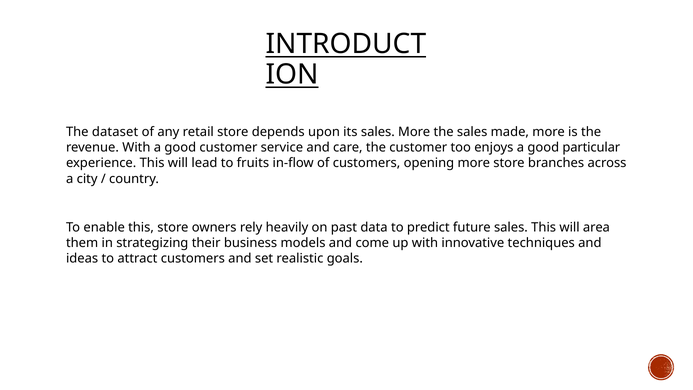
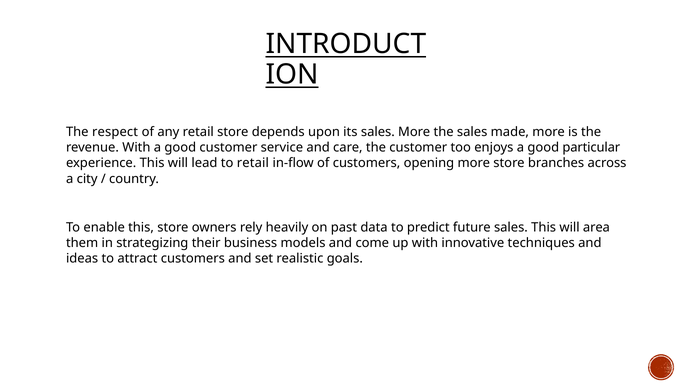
dataset: dataset -> respect (115, 132)
to fruits: fruits -> retail (253, 163)
